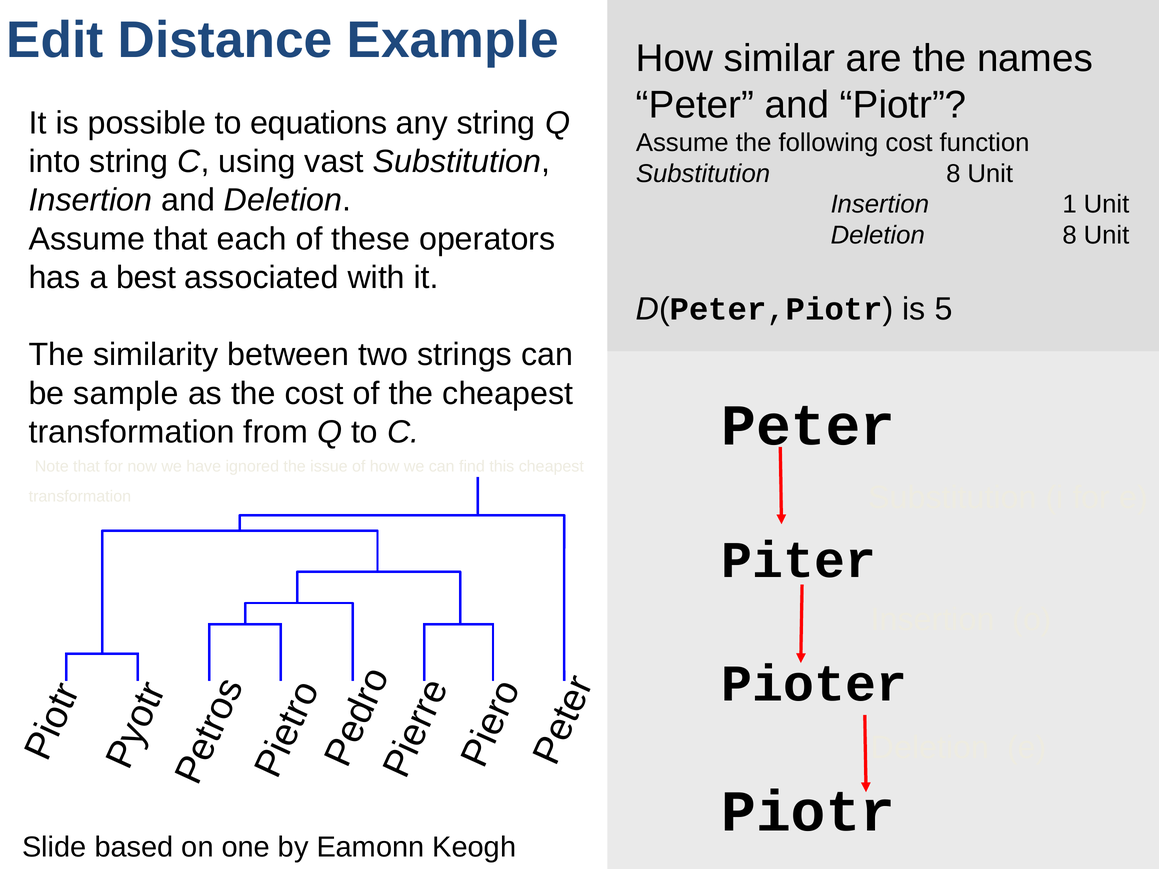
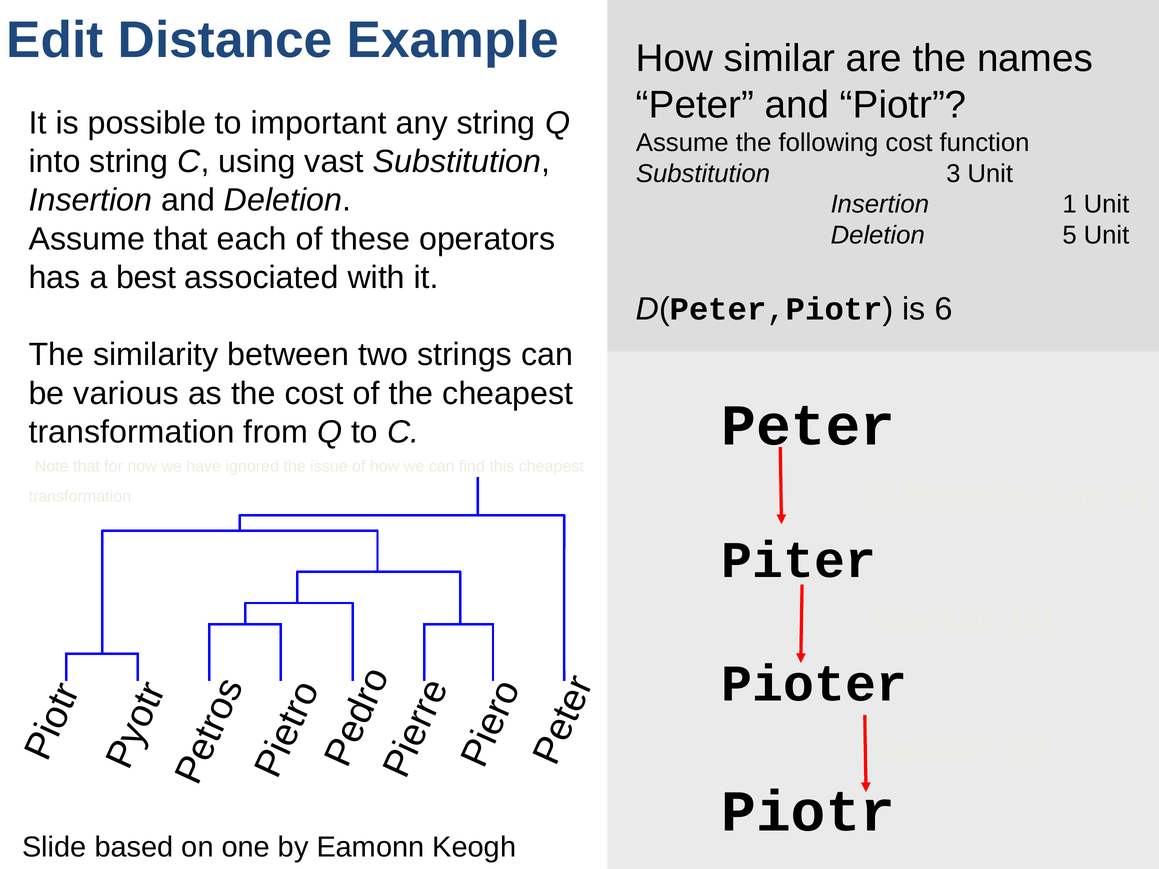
equations: equations -> important (319, 123)
Substitution 8: 8 -> 3 (953, 174)
Deletion 8: 8 -> 5 (1070, 235)
5: 5 -> 6 (944, 309)
sample: sample -> various (126, 394)
